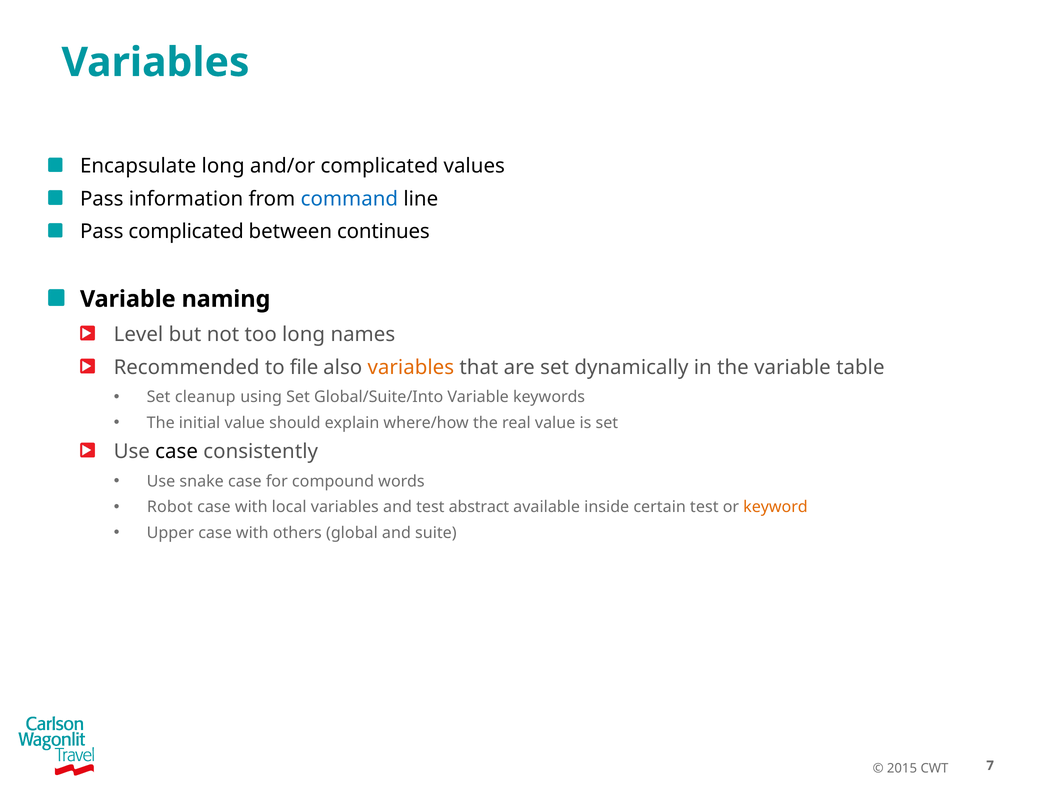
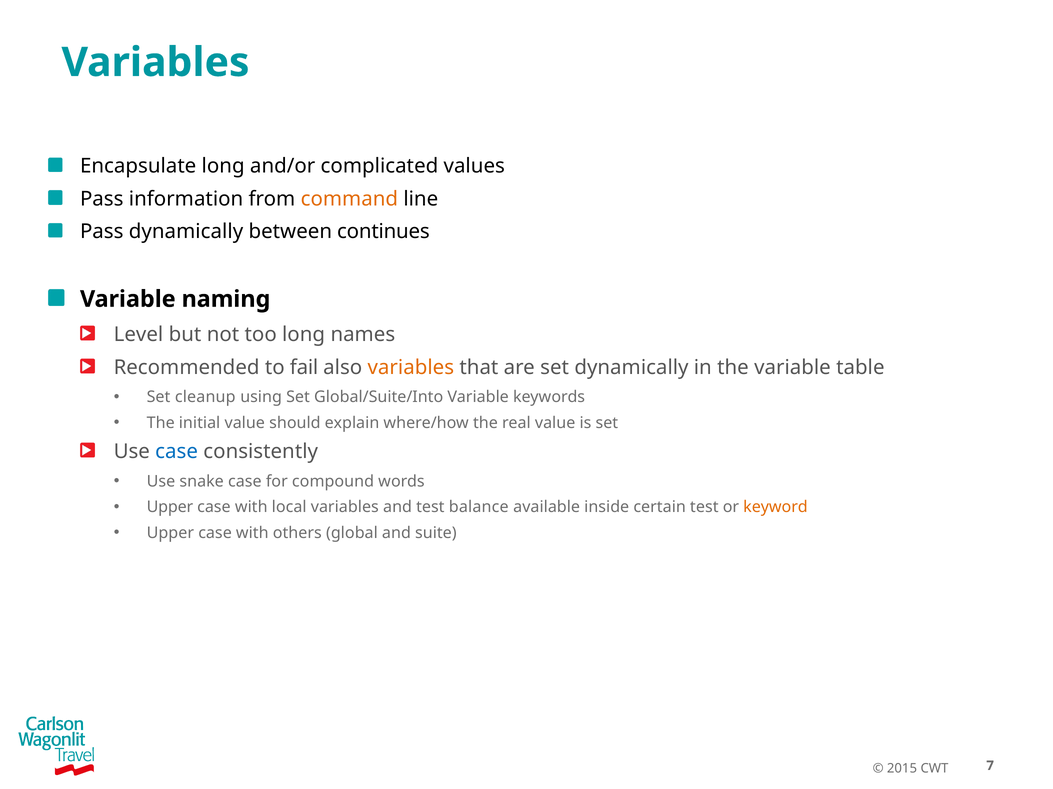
command colour: blue -> orange (349, 199)
Pass complicated: complicated -> dynamically (186, 232)
file: file -> fail (304, 368)
case colour: black -> blue (177, 452)
Robot: Robot -> Upper (170, 508)
abstract: abstract -> balance (479, 508)
